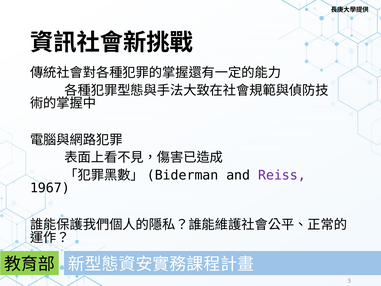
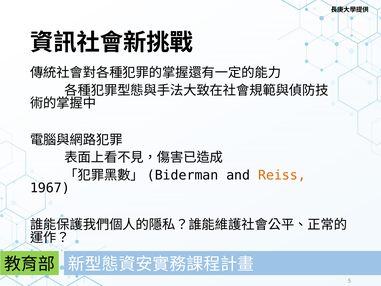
Reiss colour: purple -> orange (282, 175)
